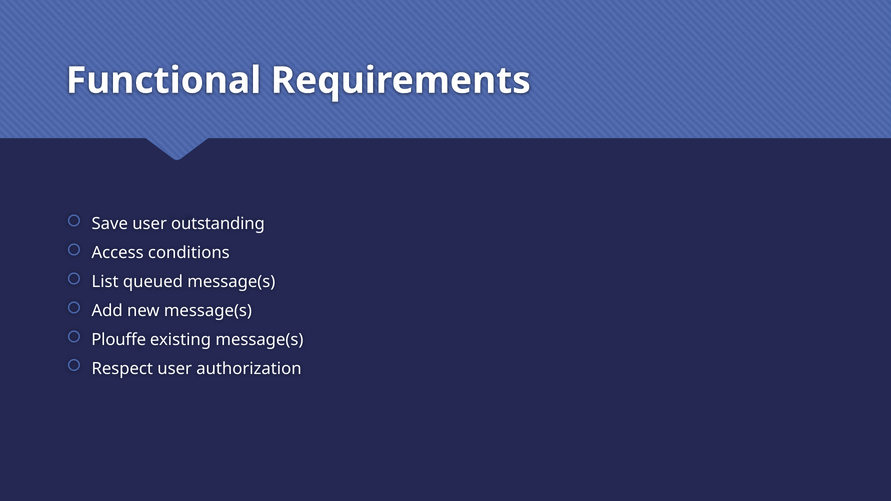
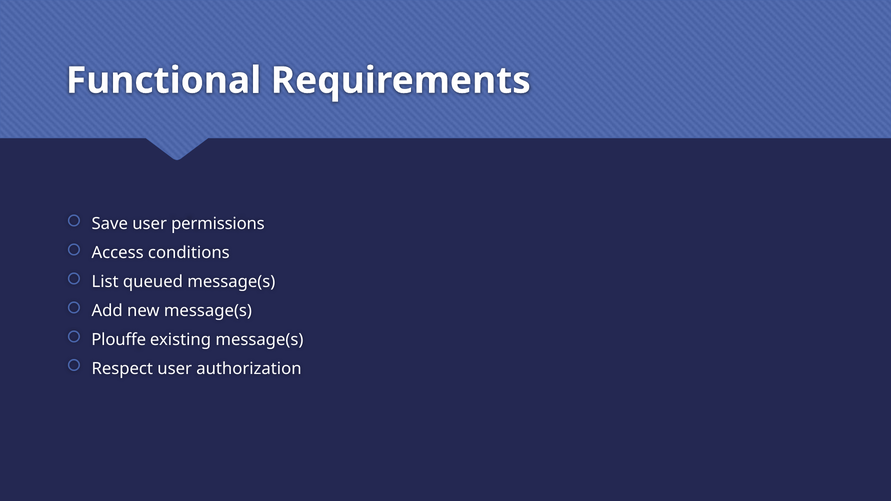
outstanding: outstanding -> permissions (218, 224)
